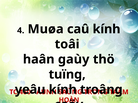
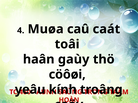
caû kính: kính -> caát (106, 29)
tuïng: tuïng -> cöôøi (67, 75)
